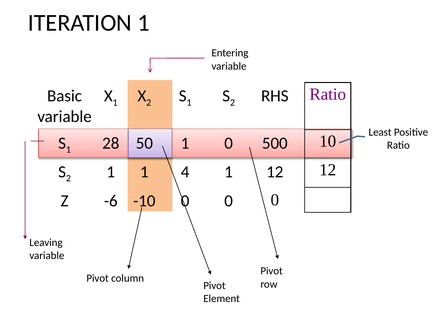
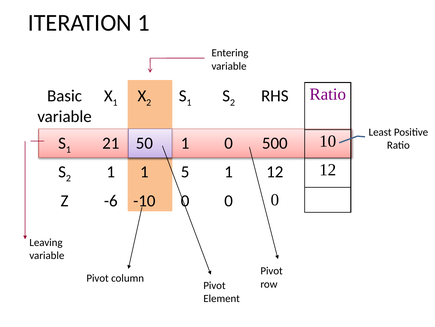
28: 28 -> 21 (111, 143)
4: 4 -> 5 (185, 171)
